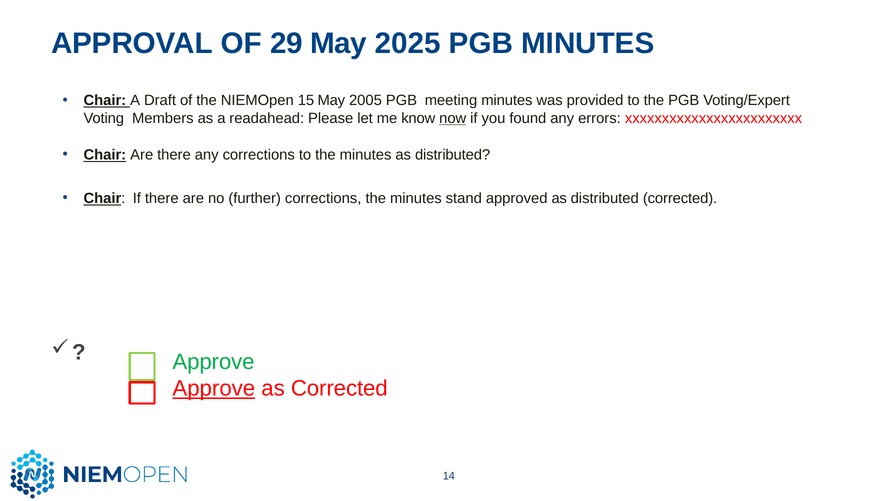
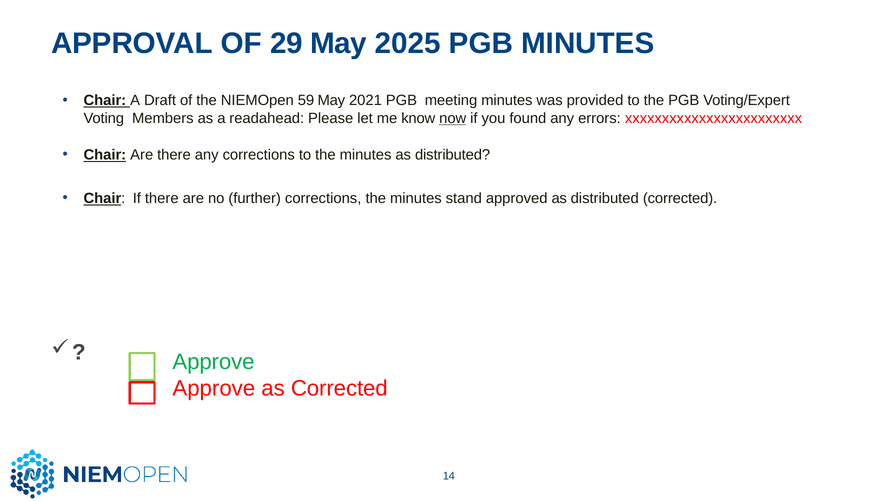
15: 15 -> 59 (306, 100)
2005: 2005 -> 2021 (365, 100)
Approve underline: present -> none (214, 388)
